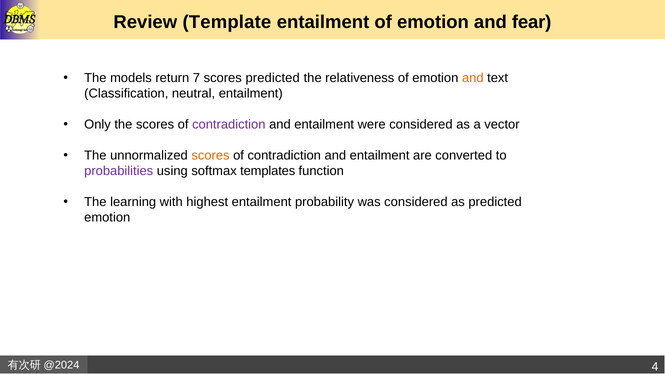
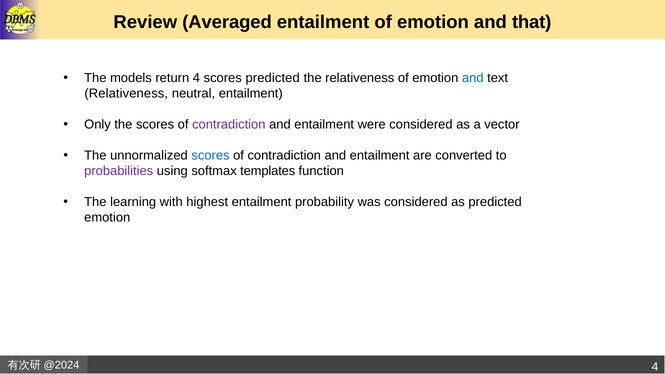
Template: Template -> Averaged (227, 22)
fear: fear -> that (532, 22)
return 7: 7 -> 4 (196, 78)
and colour: orange -> blue (473, 78)
Classification: Classification -> Relativeness (126, 93)
scores colour: orange -> blue (211, 156)
